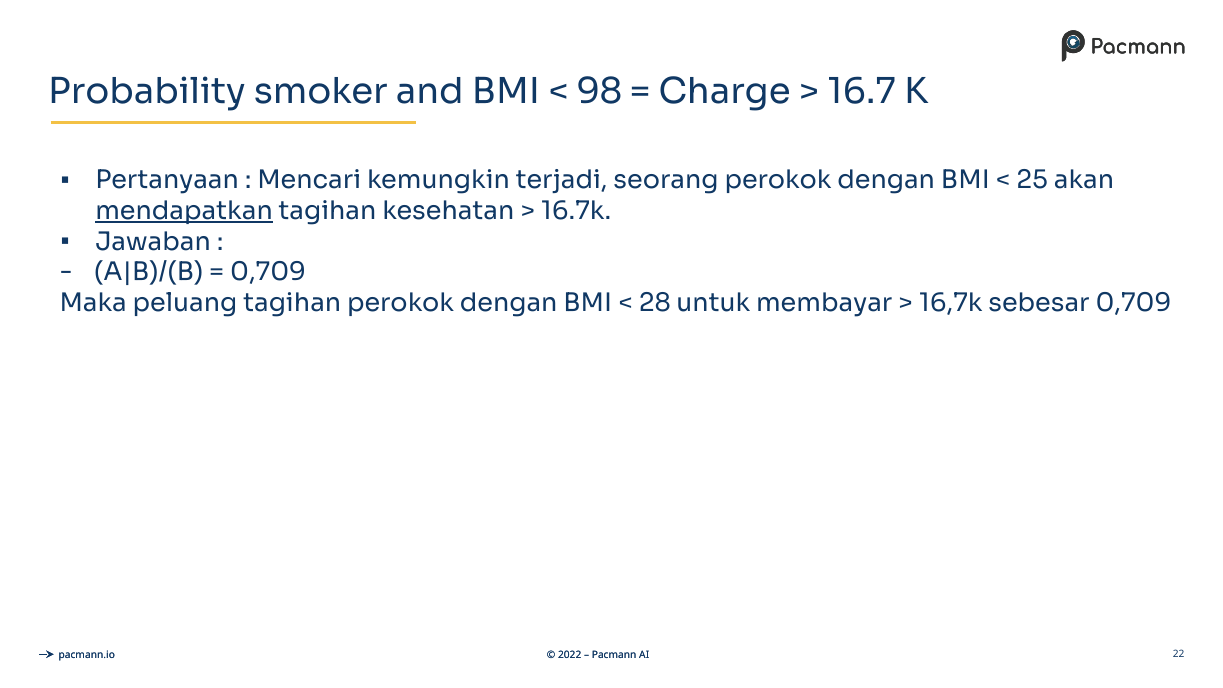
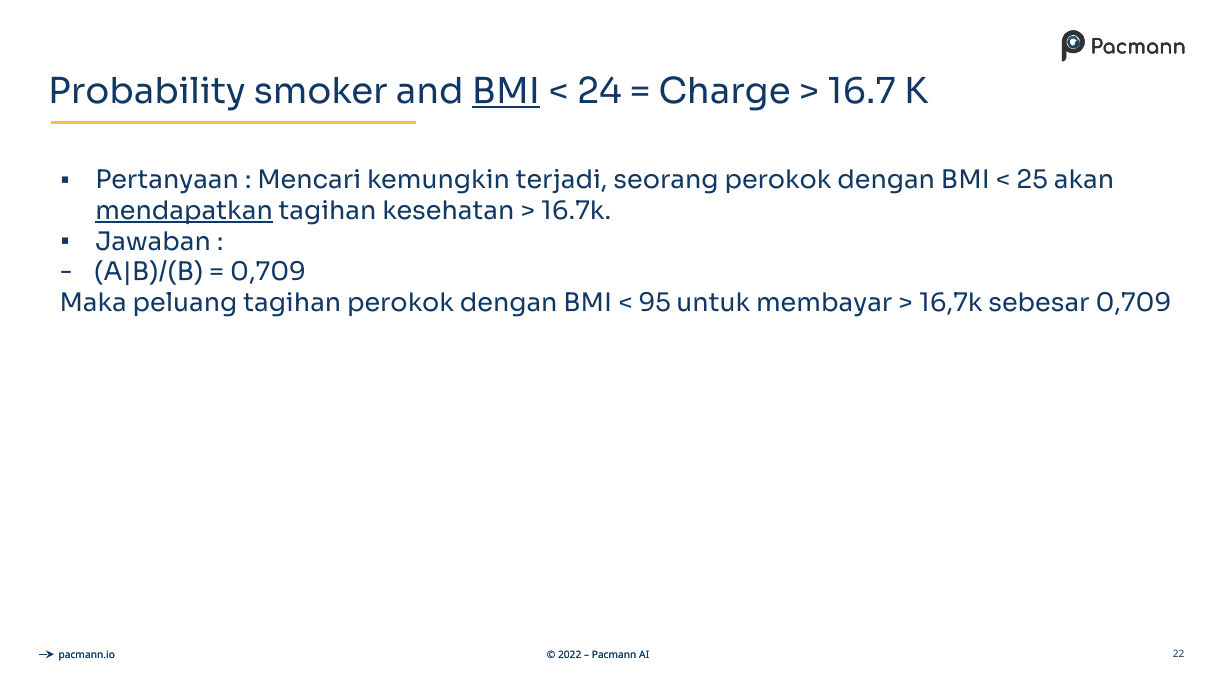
BMI underline: none -> present (506, 92)
98: 98 -> 24 (600, 92)
28: 28 -> 95 (655, 303)
